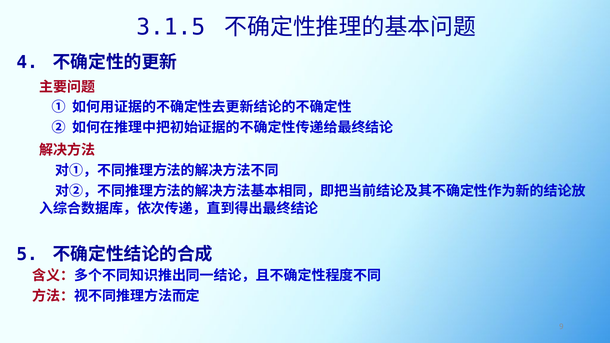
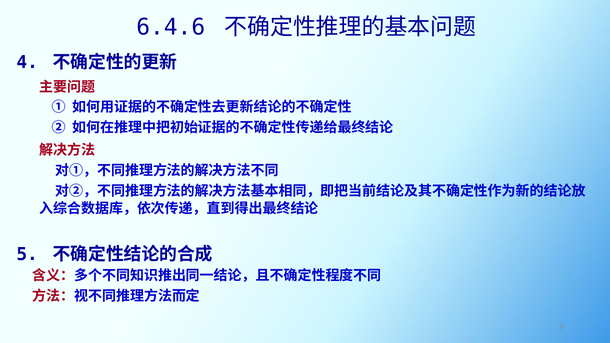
3.1.5: 3.1.5 -> 6.4.6 (171, 27)
